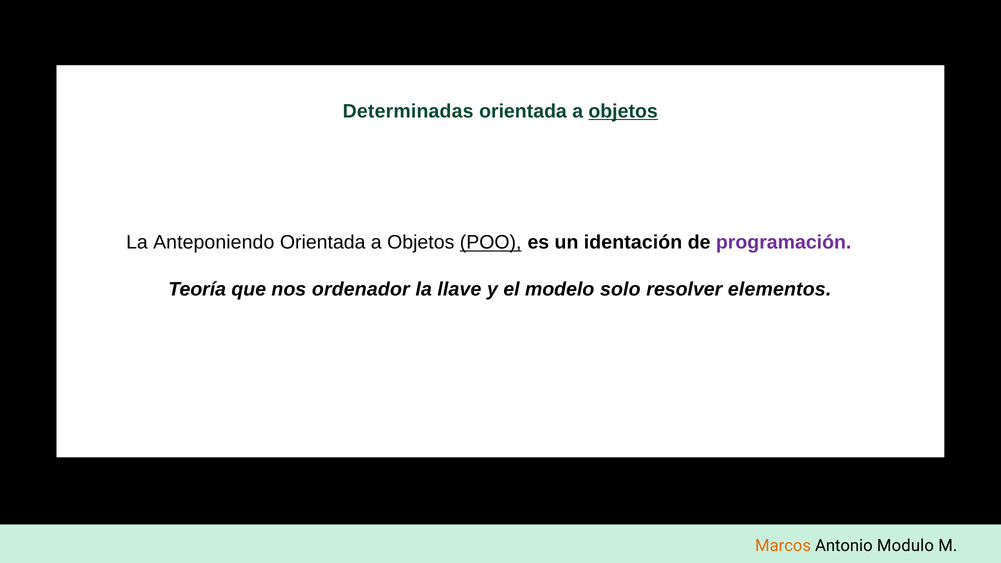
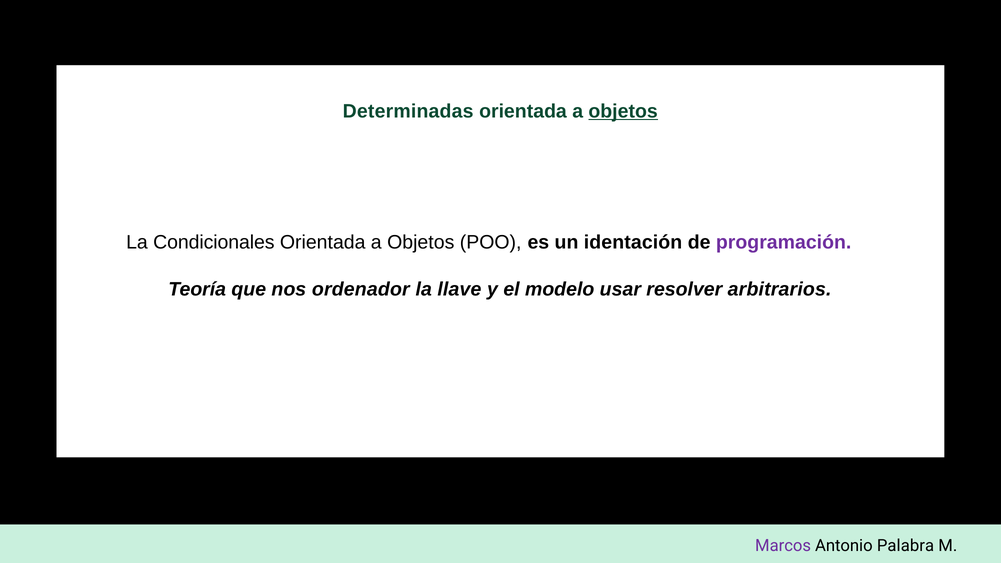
Anteponiendo: Anteponiendo -> Condicionales (214, 243)
POO underline: present -> none (491, 243)
solo: solo -> usar (620, 289)
elementos: elementos -> arbitrarios (780, 289)
Marcos colour: orange -> purple (783, 546)
Modulo: Modulo -> Palabra (905, 546)
